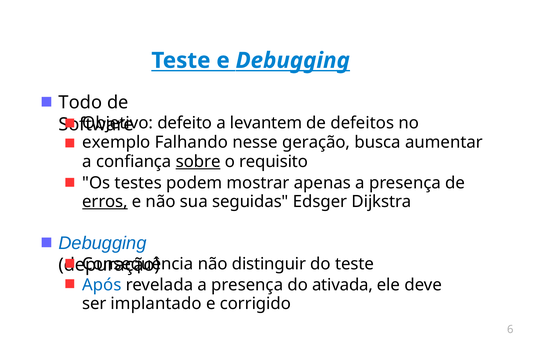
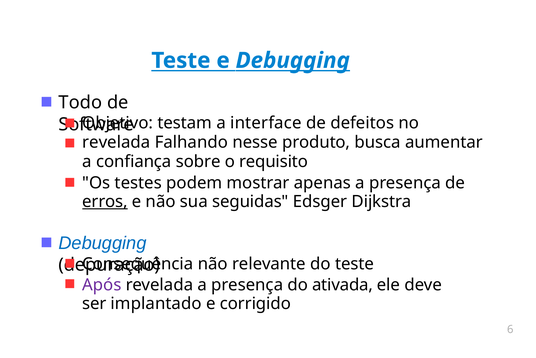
defeito: defeito -> testam (185, 123)
levantem: levantem -> interface (266, 123)
exemplo: exemplo -> revelada (116, 142)
geração: geração -> produto (316, 142)
sobre underline: present -> none (198, 162)
distinguir: distinguir -> relevante (269, 264)
Após colour: blue -> purple (102, 285)
